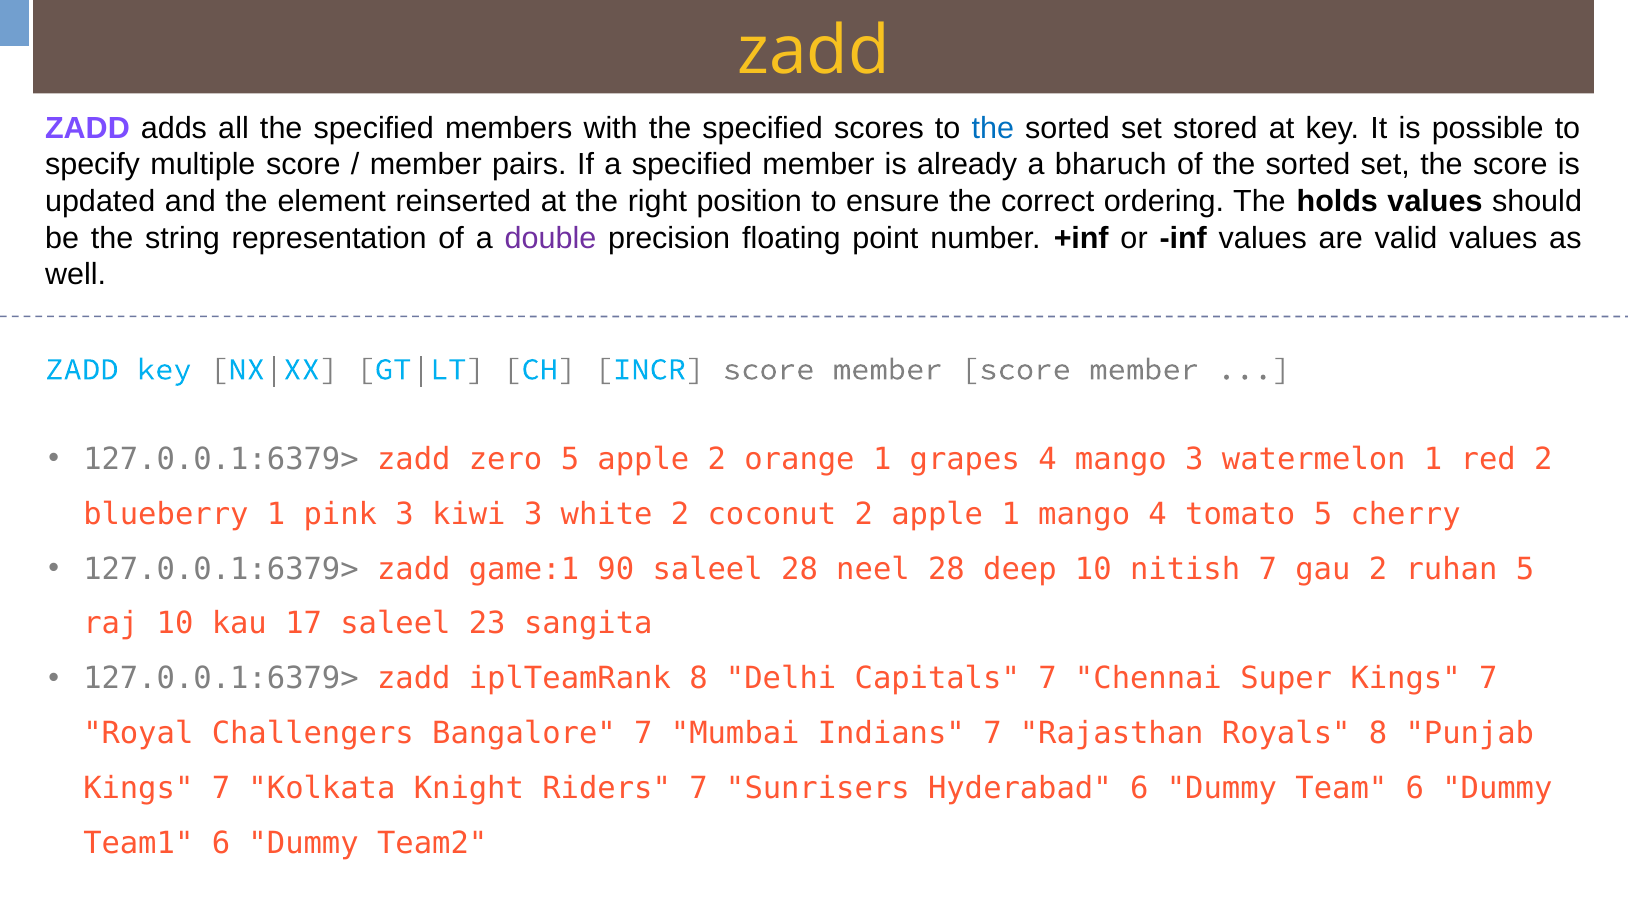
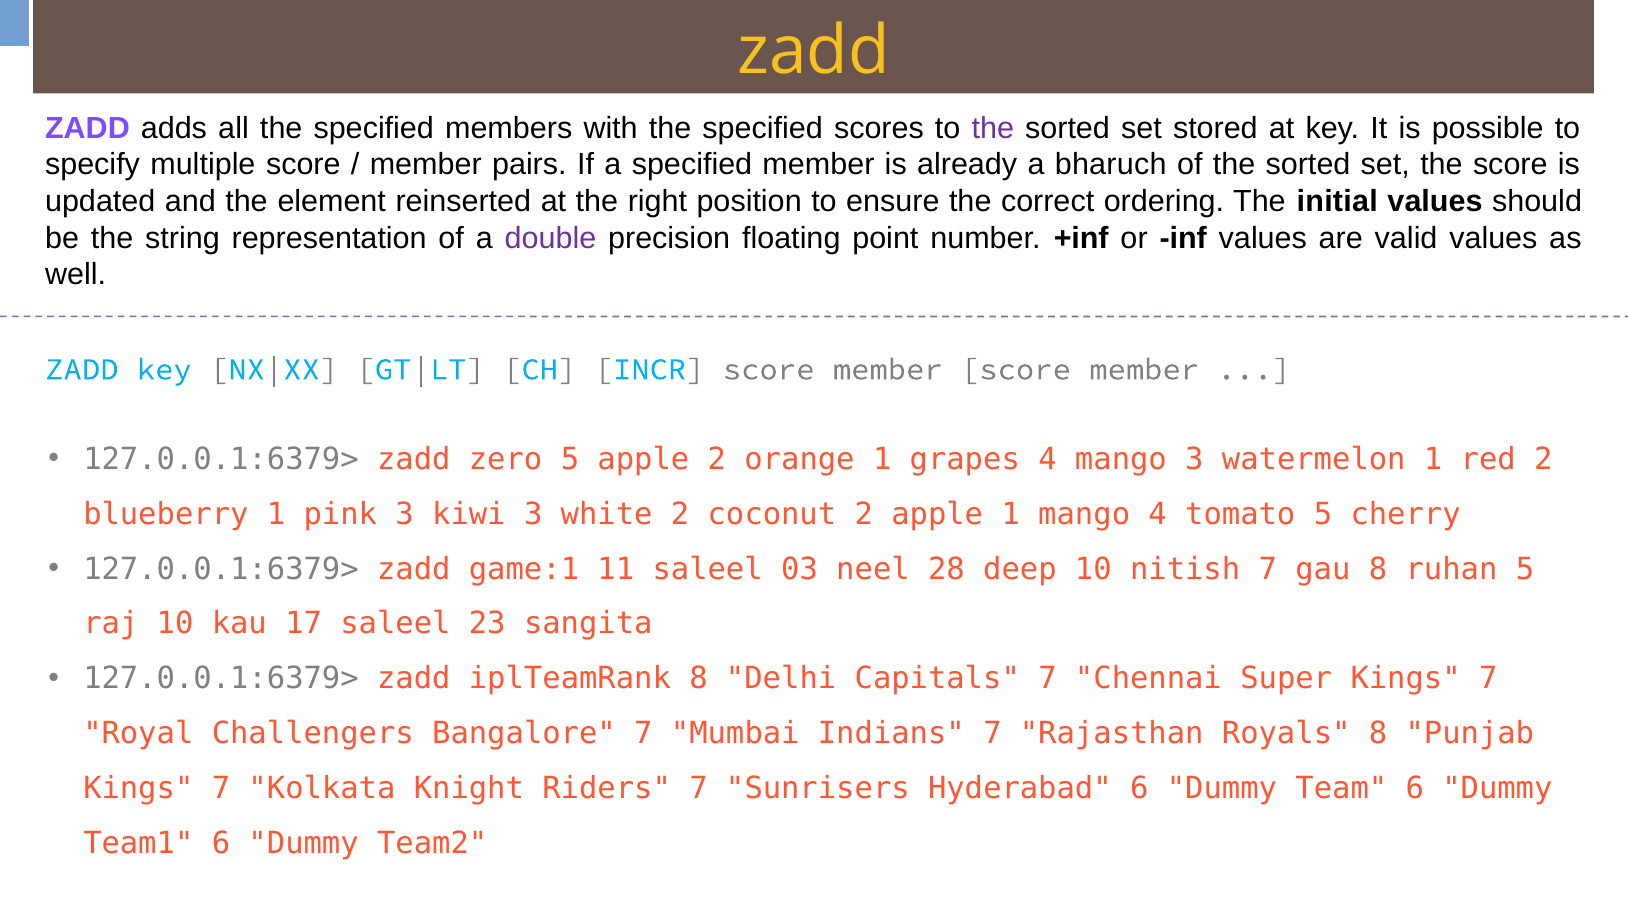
the colour: blue -> purple (993, 128)
holds: holds -> initial (1337, 201)
90: 90 -> 11 (616, 569)
saleel 28: 28 -> 03 (799, 569)
gau 2: 2 -> 8 (1378, 569)
